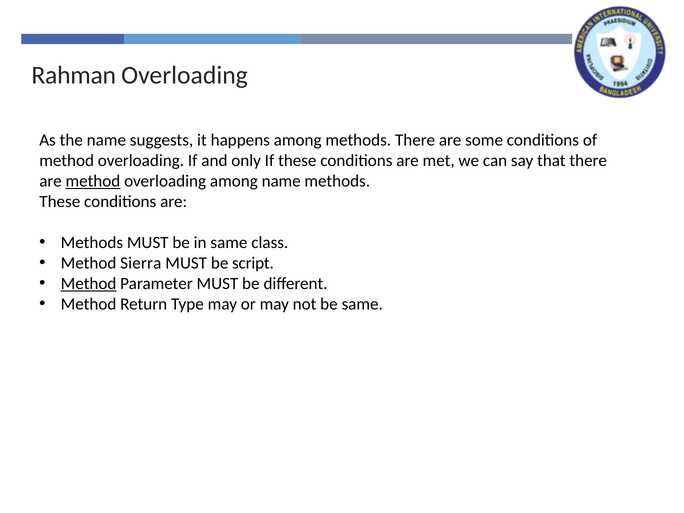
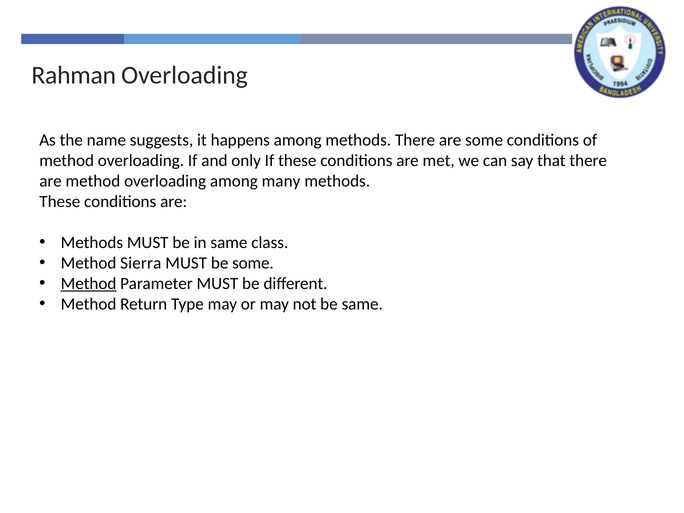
method underline: present -> none (93, 181)
among name: name -> many (281, 181)
be script: script -> some (253, 263)
